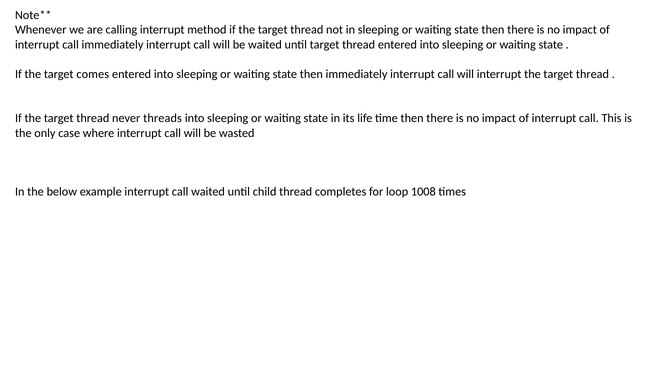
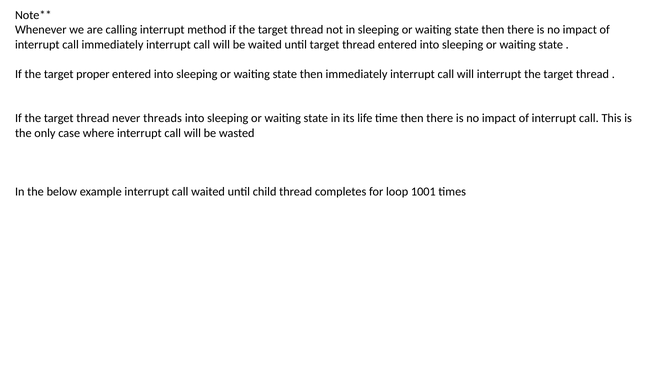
comes: comes -> proper (93, 74)
1008: 1008 -> 1001 (423, 191)
